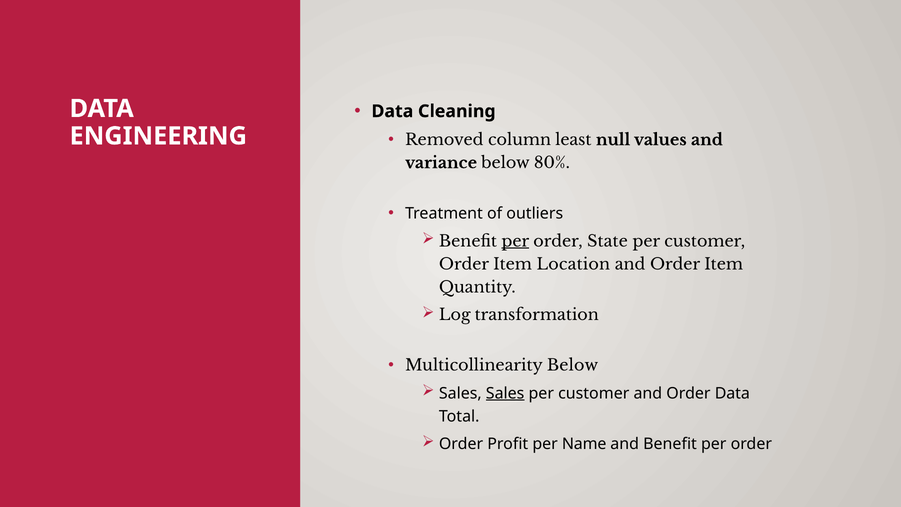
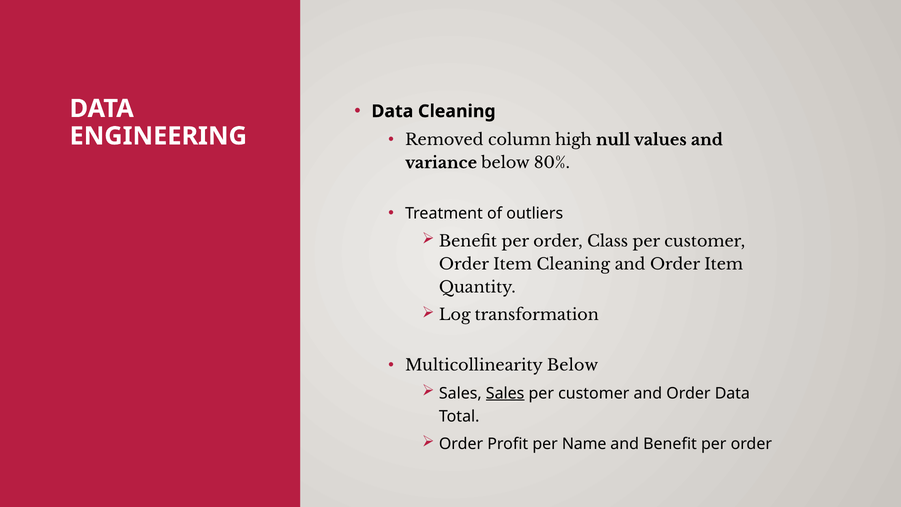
least: least -> high (573, 140)
per underline: present -> none (515, 241)
State: State -> Class (608, 241)
Item Location: Location -> Cleaning (573, 264)
